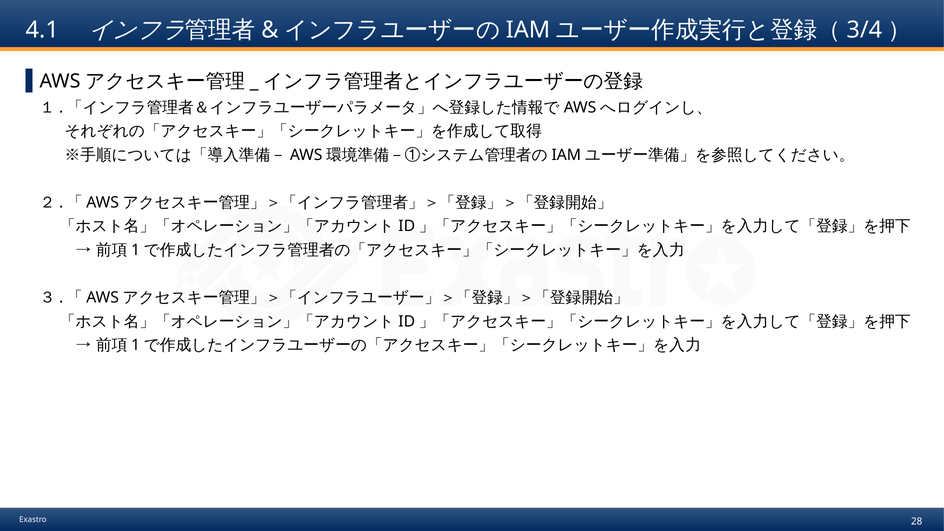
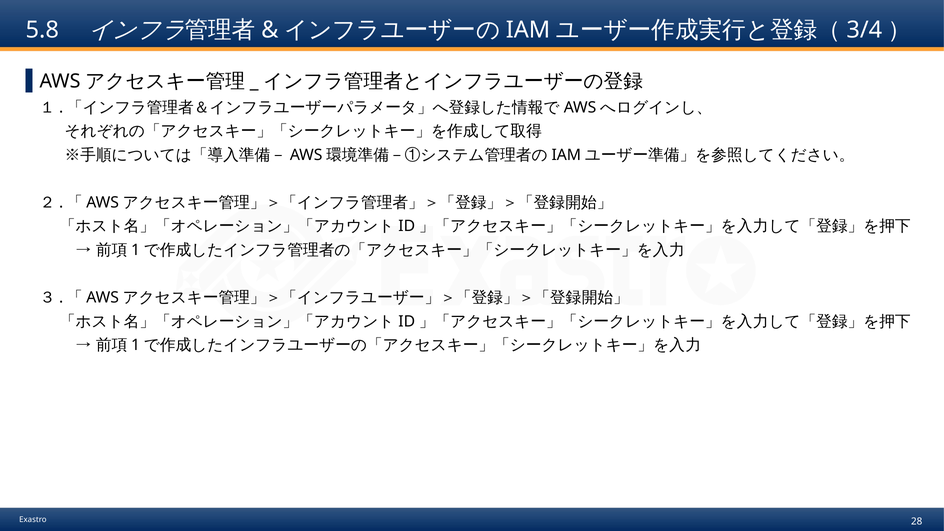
4.1: 4.1 -> 5.8 (42, 30)
